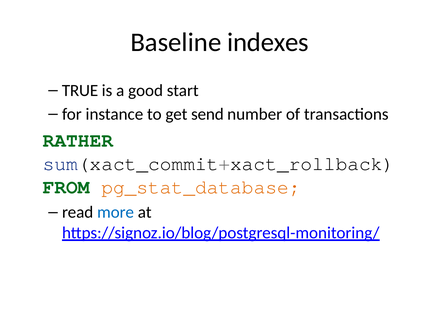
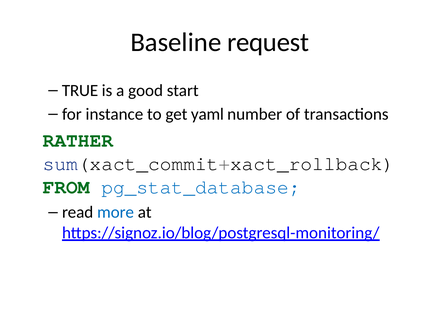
indexes: indexes -> request (268, 42)
send: send -> yaml (207, 114)
pg_stat_database colour: orange -> blue (201, 187)
